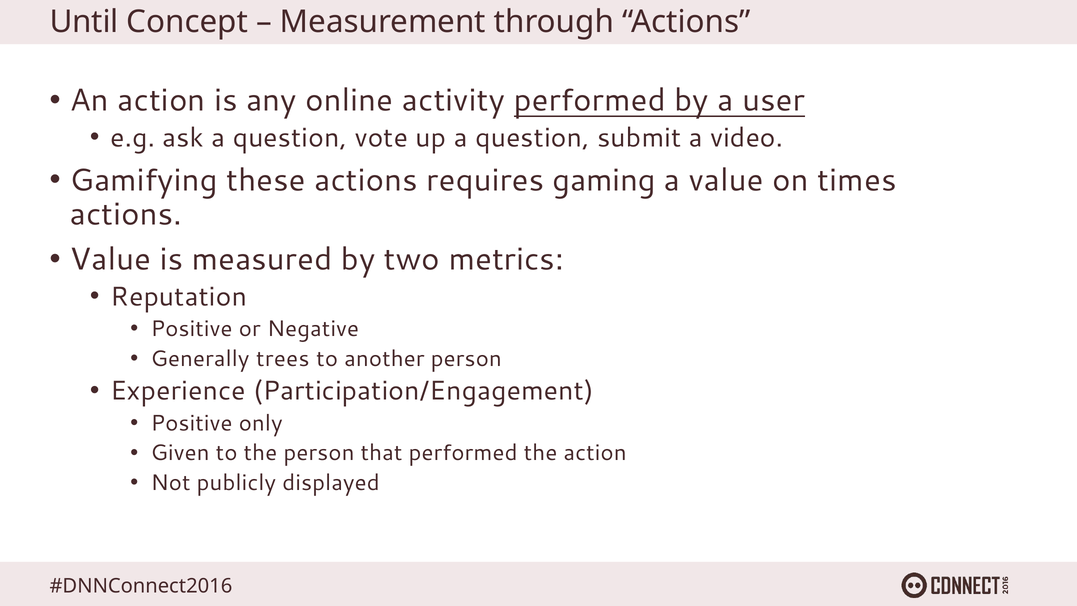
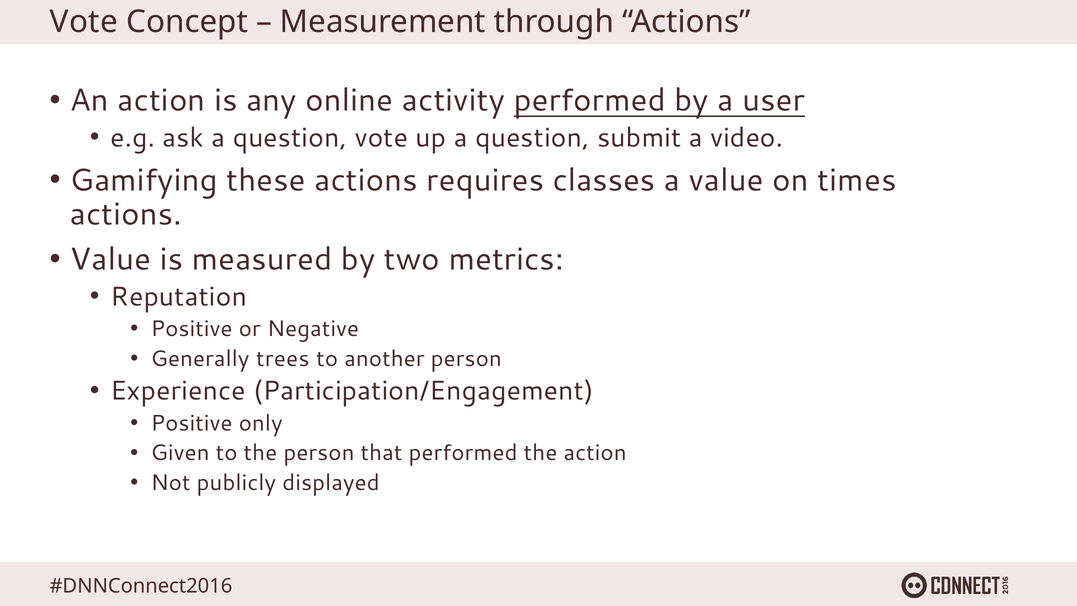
Until: Until -> Vote (84, 22)
gaming: gaming -> classes (604, 180)
